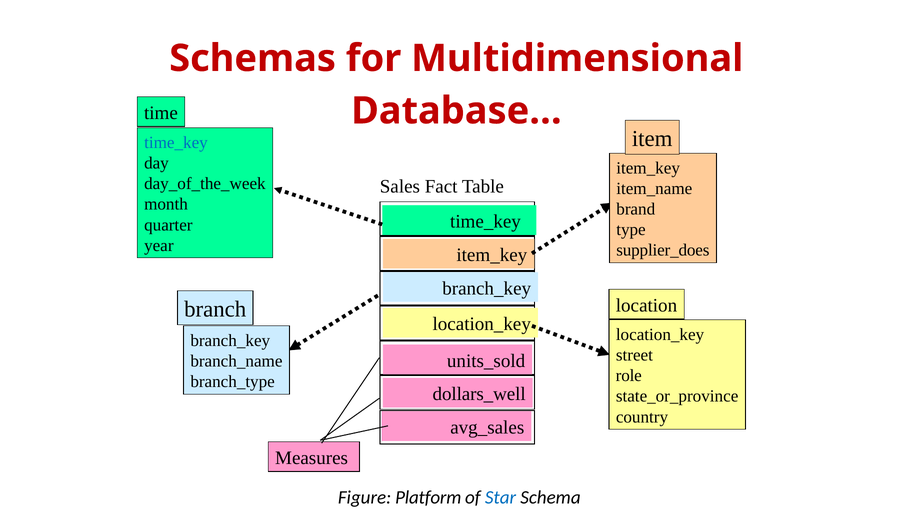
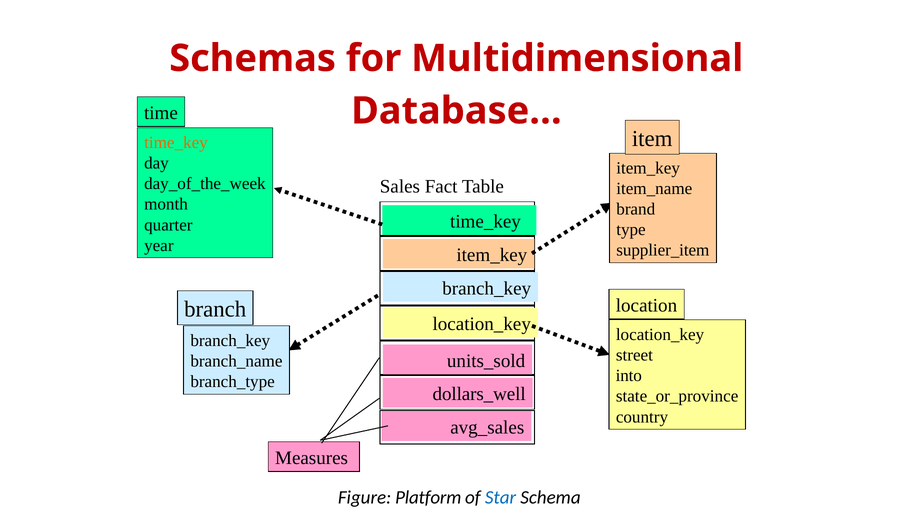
time_key colour: blue -> orange (176, 143)
supplier_does: supplier_does -> supplier_item (663, 251)
role: role -> into (629, 376)
